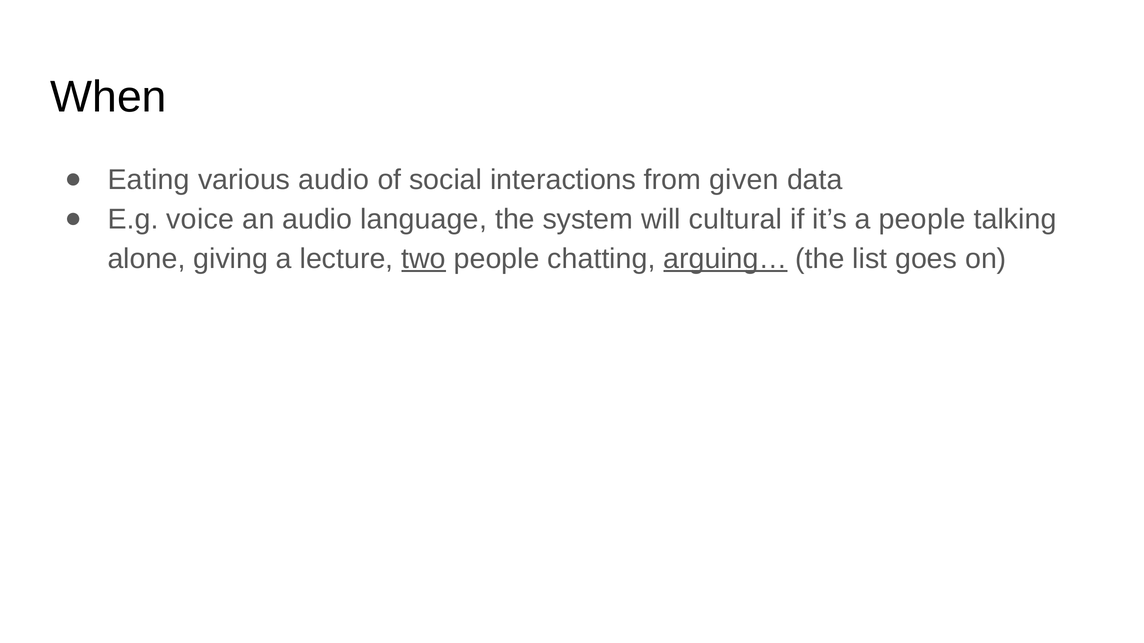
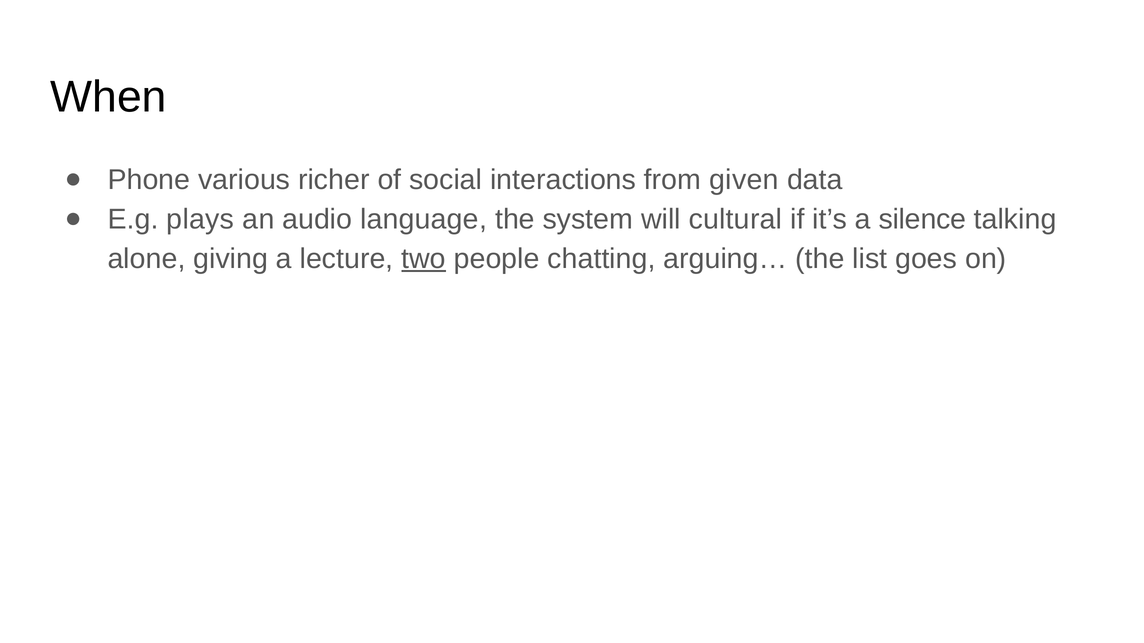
Eating: Eating -> Phone (149, 180)
various audio: audio -> richer (334, 180)
voice: voice -> plays (200, 219)
a people: people -> silence (922, 219)
arguing… underline: present -> none (725, 259)
